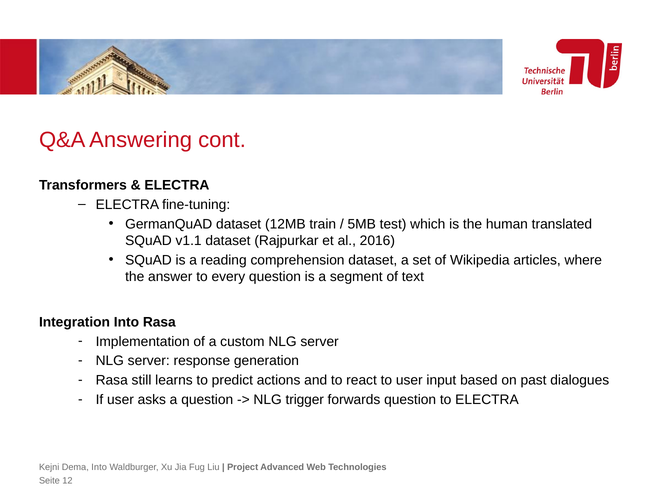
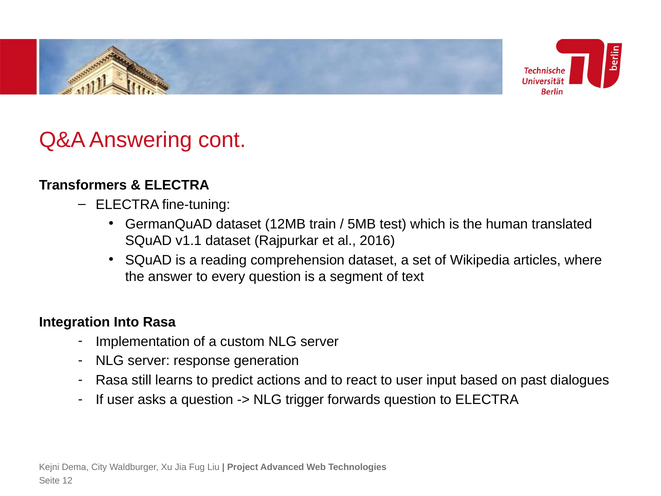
Dema Into: Into -> City (99, 467)
